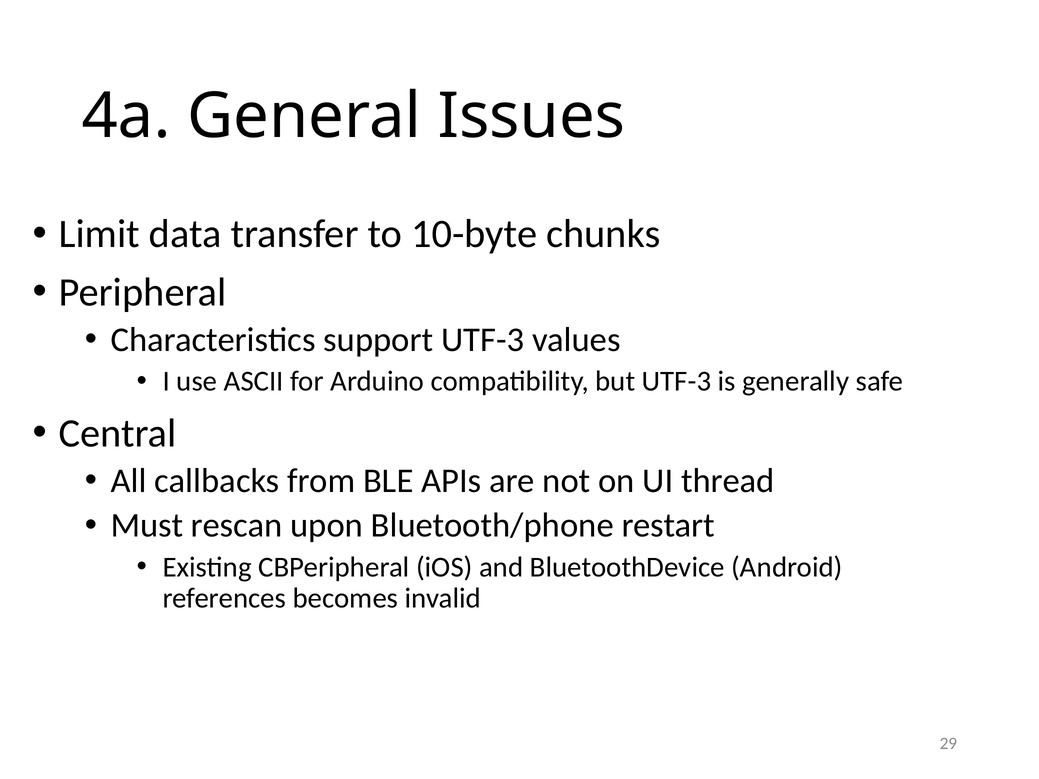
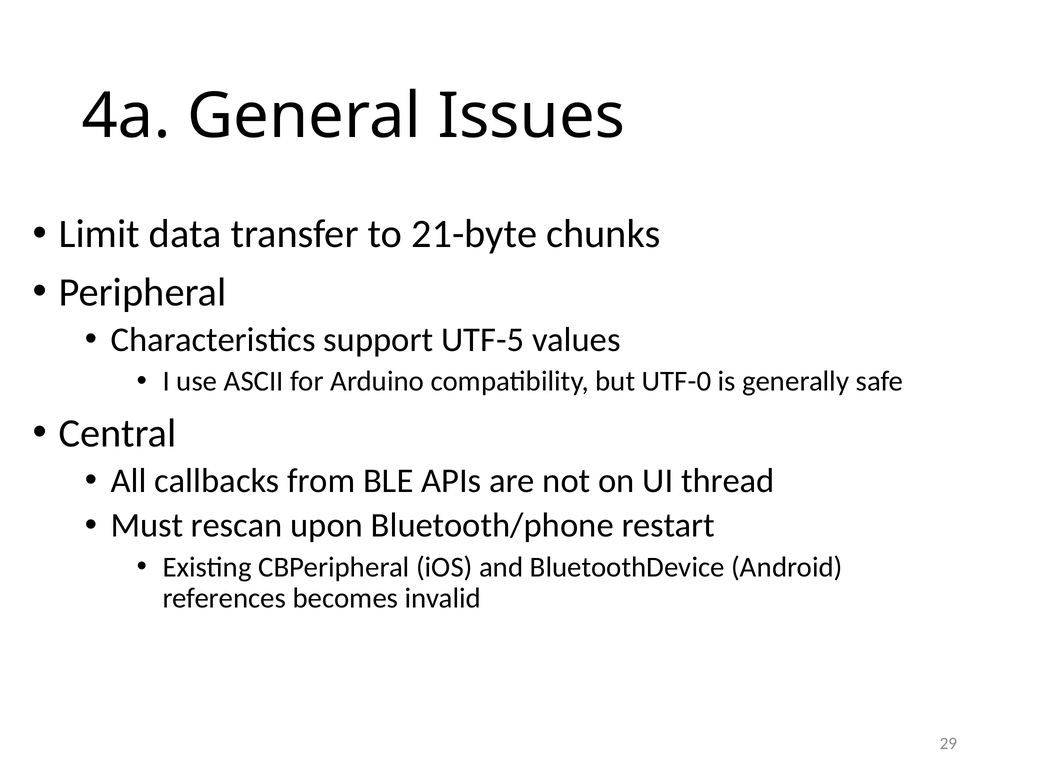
10-byte: 10-byte -> 21-byte (474, 234)
support UTF-3: UTF-3 -> UTF-5 (483, 340)
but UTF-3: UTF-3 -> UTF-0 (677, 382)
